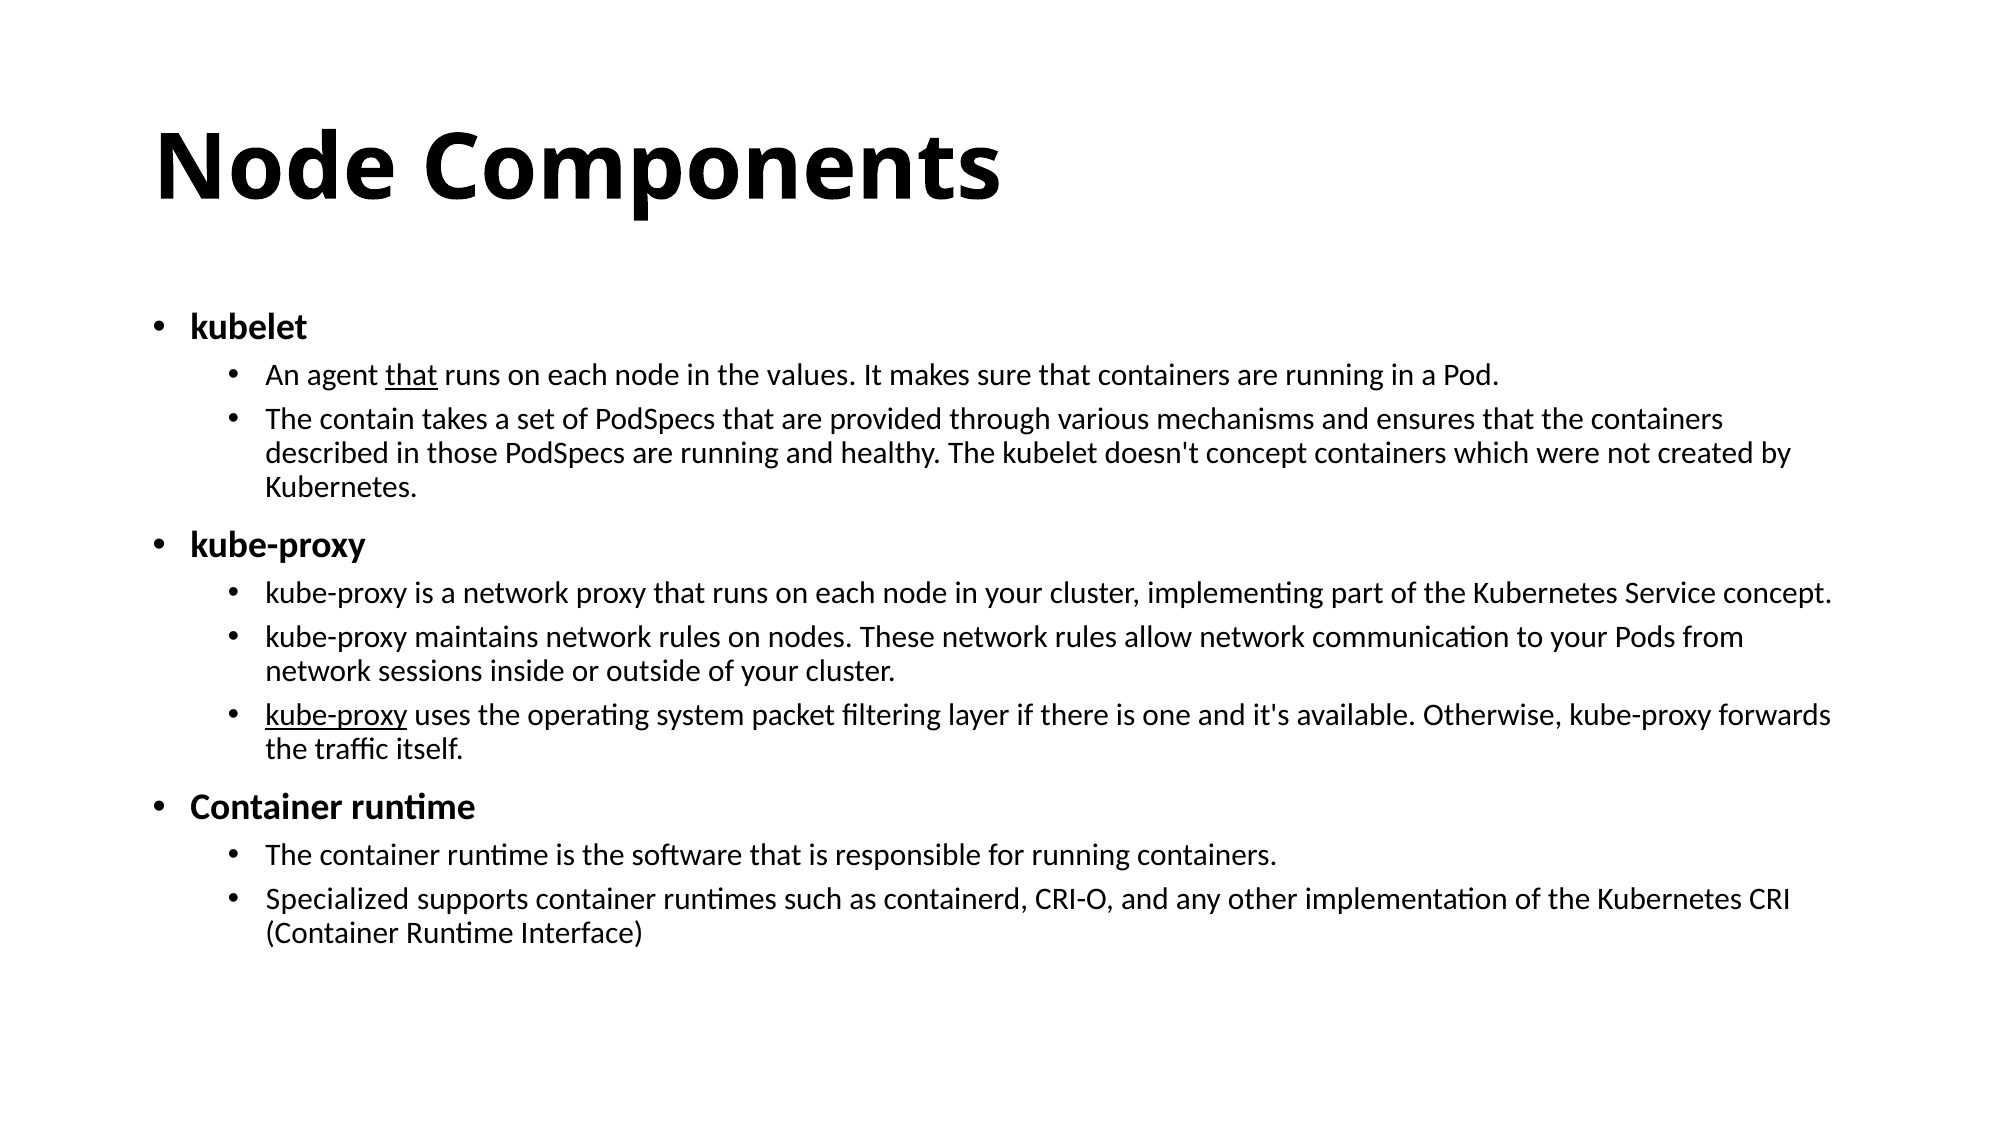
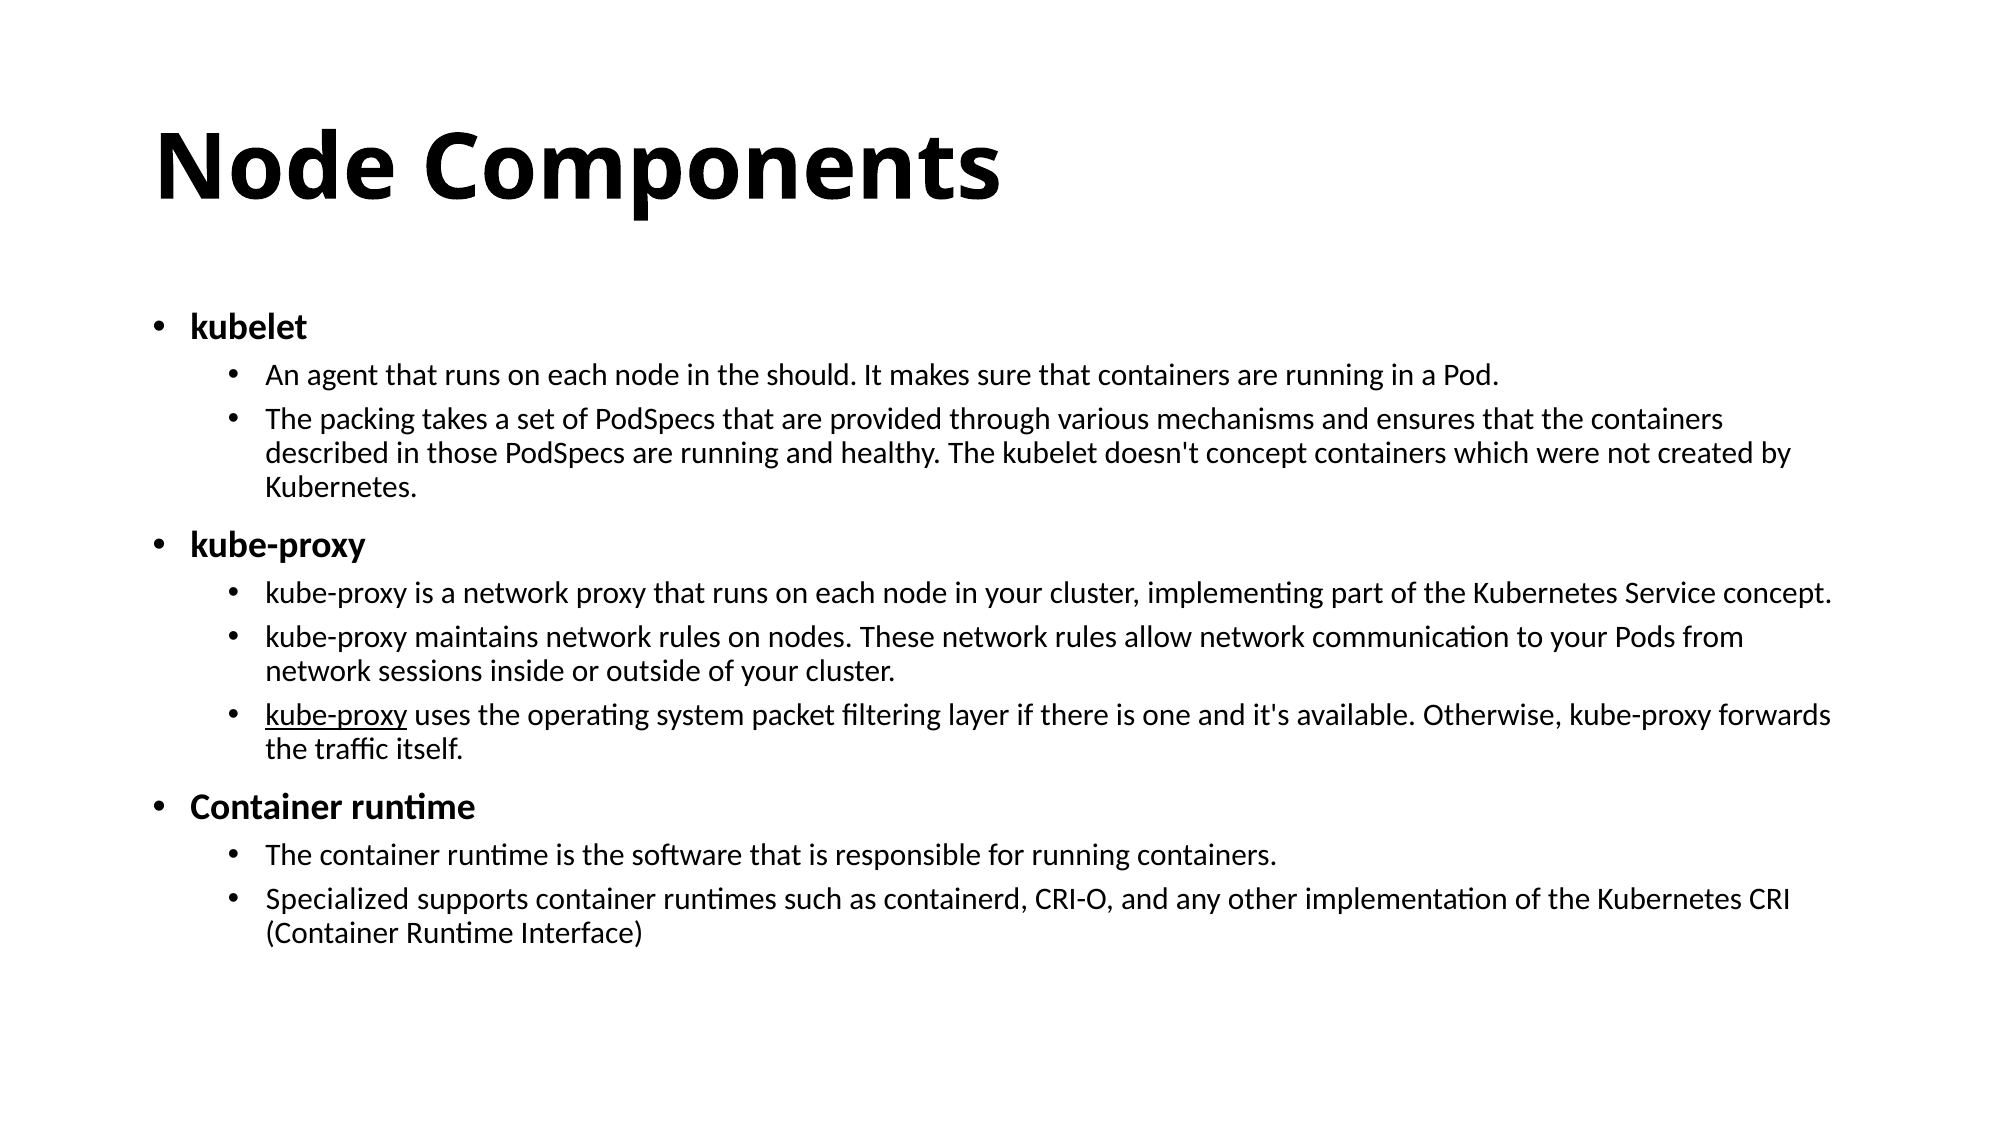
that underline: present -> none (411, 375)
values: values -> should (812, 375)
contain: contain -> packing (367, 419)
